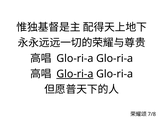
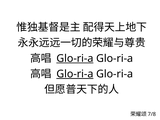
Glo-ri-a underline: none -> present (75, 58)
